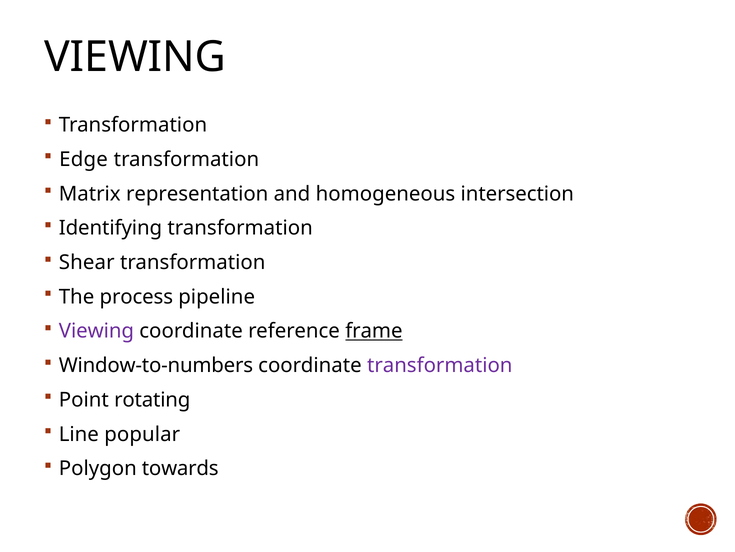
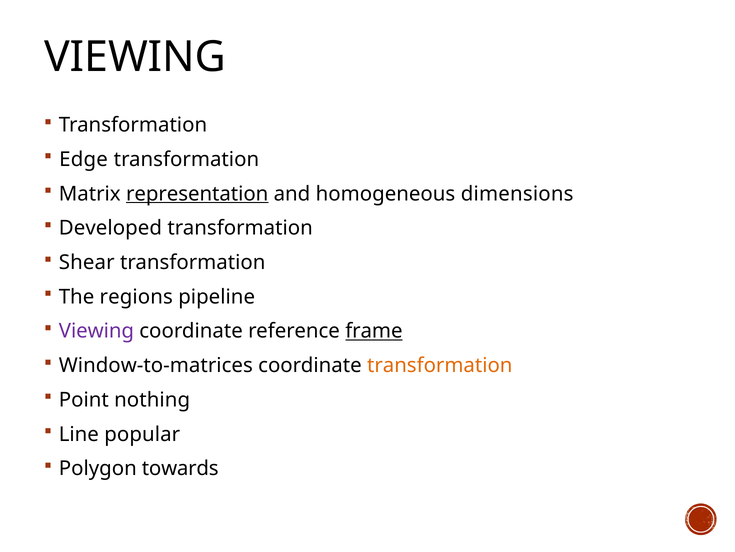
representation underline: none -> present (197, 194)
intersection: intersection -> dimensions (517, 194)
Identifying: Identifying -> Developed (110, 228)
process: process -> regions (136, 296)
Window-to-numbers: Window-to-numbers -> Window-to-matrices (156, 365)
transformation colour: purple -> orange (440, 365)
rotating: rotating -> nothing (152, 399)
